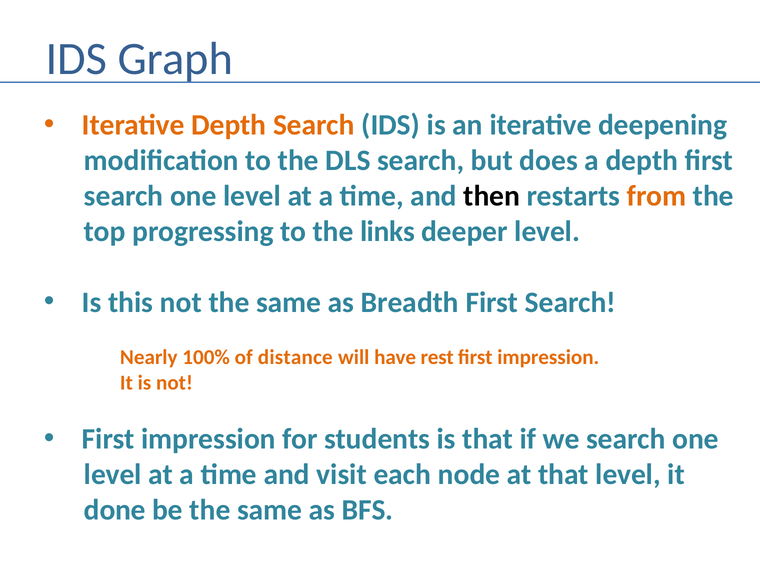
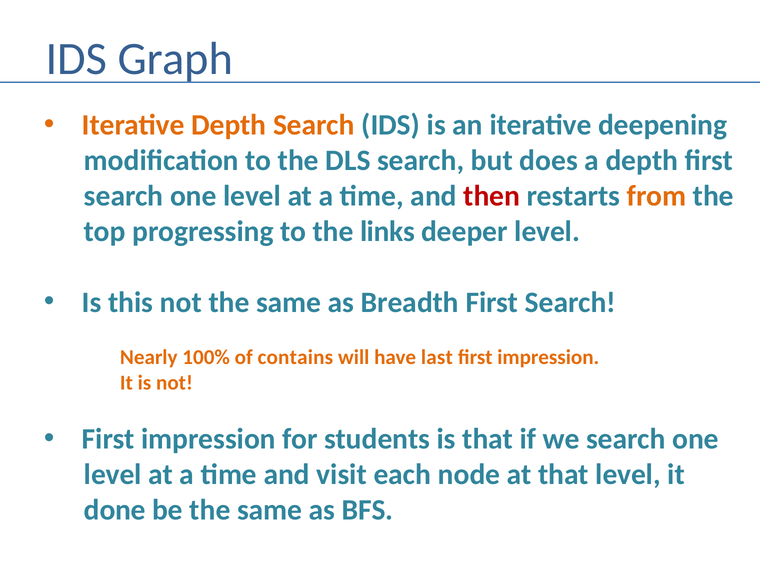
then colour: black -> red (492, 196)
distance: distance -> contains (295, 357)
rest: rest -> last (437, 357)
